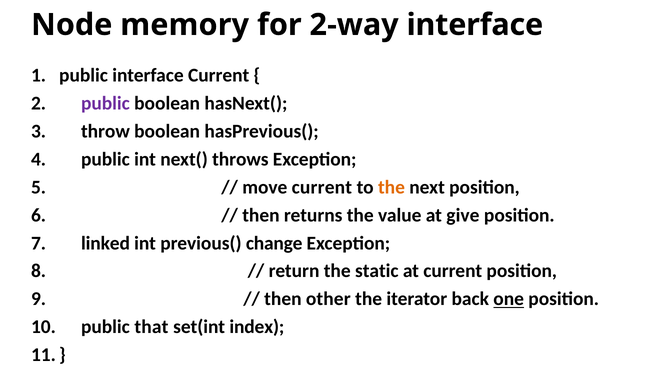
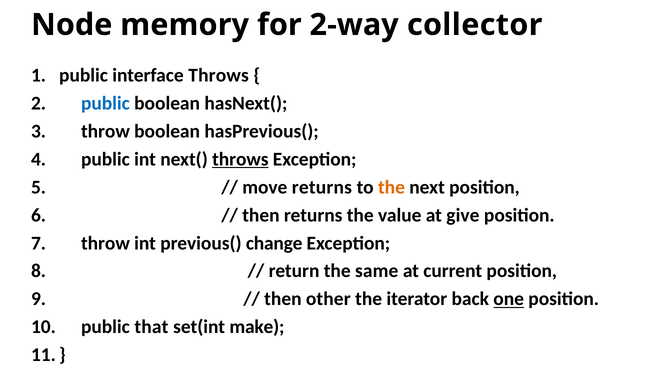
2-way interface: interface -> collector (475, 25)
interface Current: Current -> Throws (219, 75)
public colour: purple -> blue (105, 103)
throws underline: none -> present (240, 159)
move current: current -> returns (322, 187)
linked: linked -> throw (105, 243)
static: static -> same (377, 271)
index: index -> make (257, 327)
